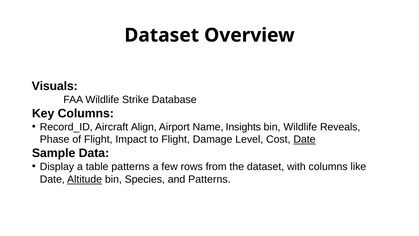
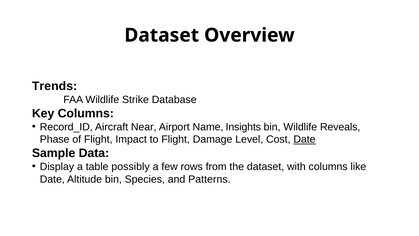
Visuals: Visuals -> Trends (55, 86)
Align: Align -> Near (144, 127)
table patterns: patterns -> possibly (131, 167)
Altitude underline: present -> none (85, 179)
